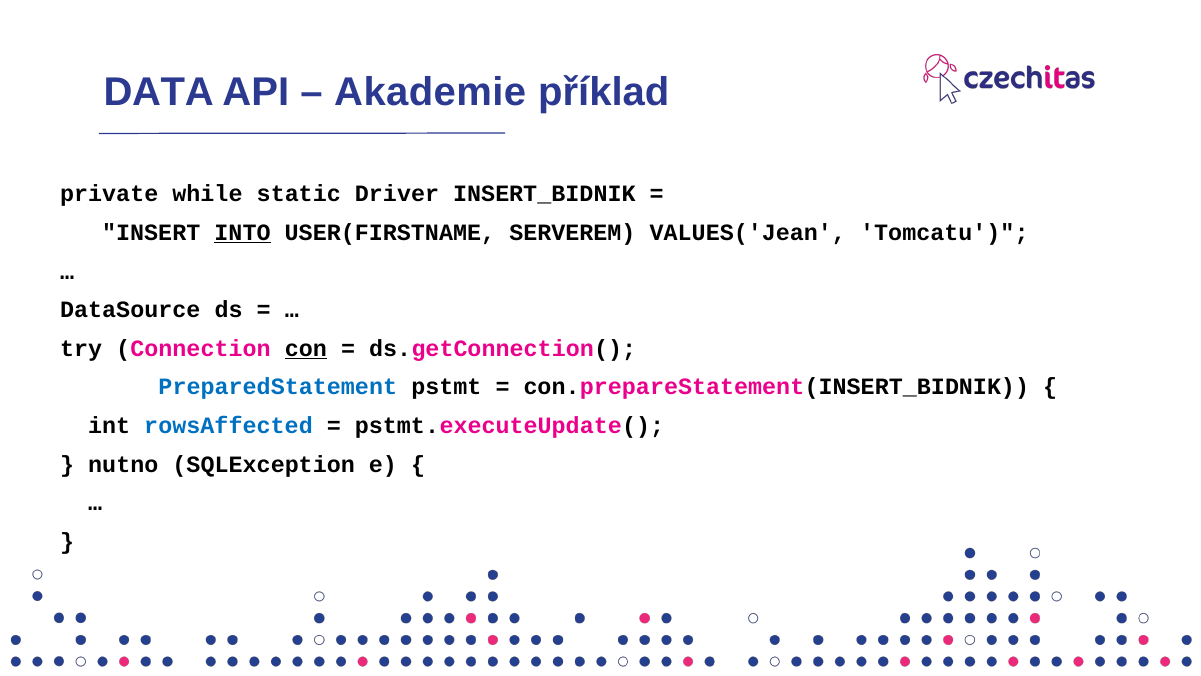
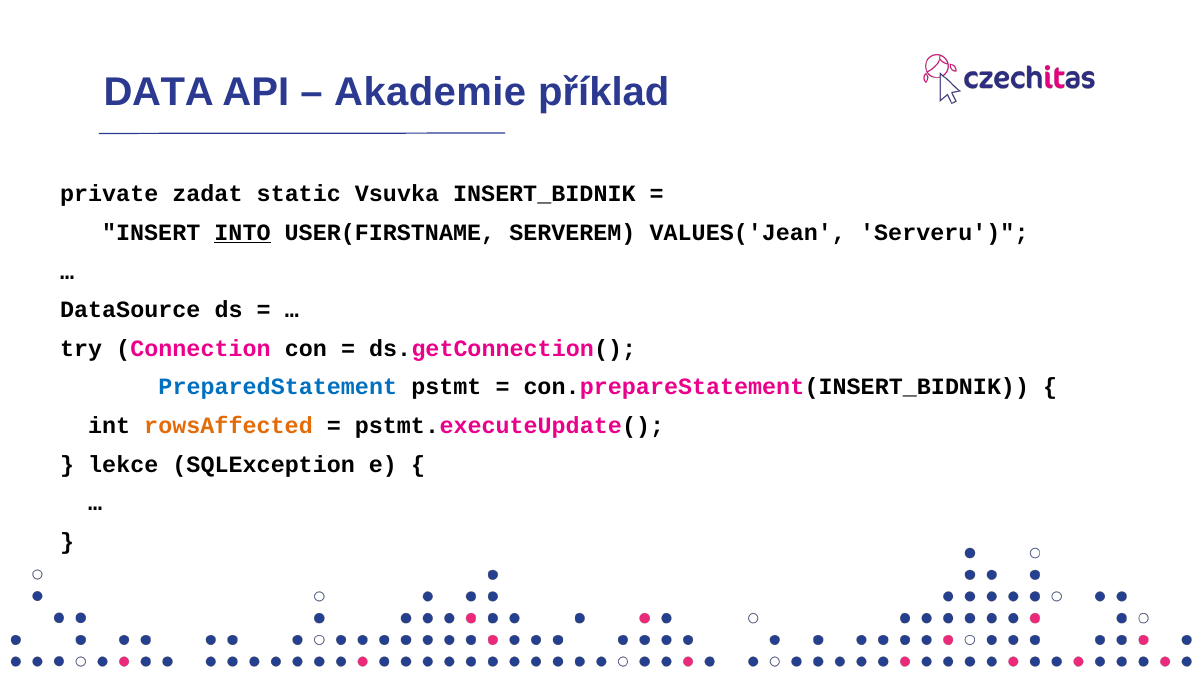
while: while -> zadat (207, 194)
Driver: Driver -> Vsuvka (397, 194)
Tomcatu: Tomcatu -> Serveru (944, 233)
con underline: present -> none (306, 348)
rowsAffected colour: blue -> orange (228, 425)
nutno: nutno -> lekce (123, 464)
